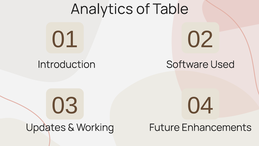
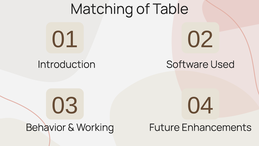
Analytics: Analytics -> Matching (102, 9)
Updates: Updates -> Behavior (46, 127)
